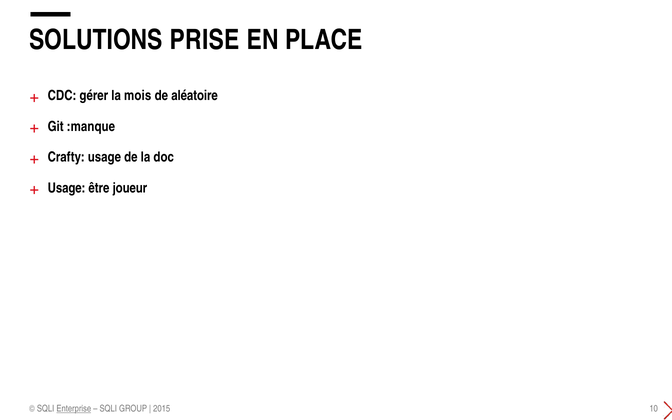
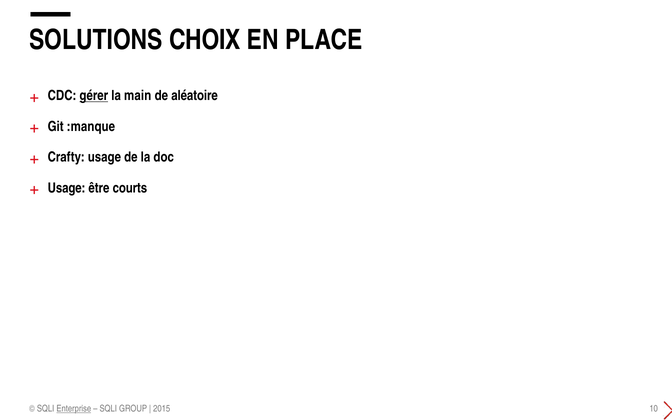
PRISE: PRISE -> CHOIX (205, 40)
gérer underline: none -> present (94, 96)
mois: mois -> main (138, 96)
joueur: joueur -> courts (130, 188)
